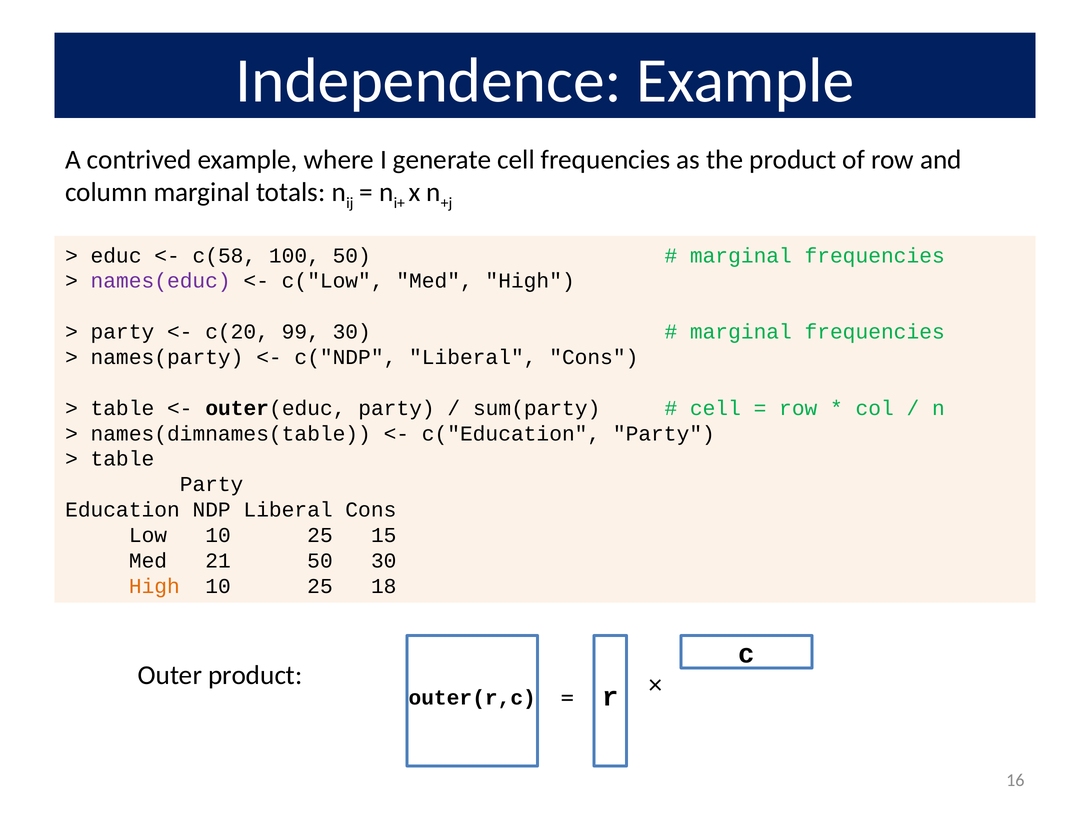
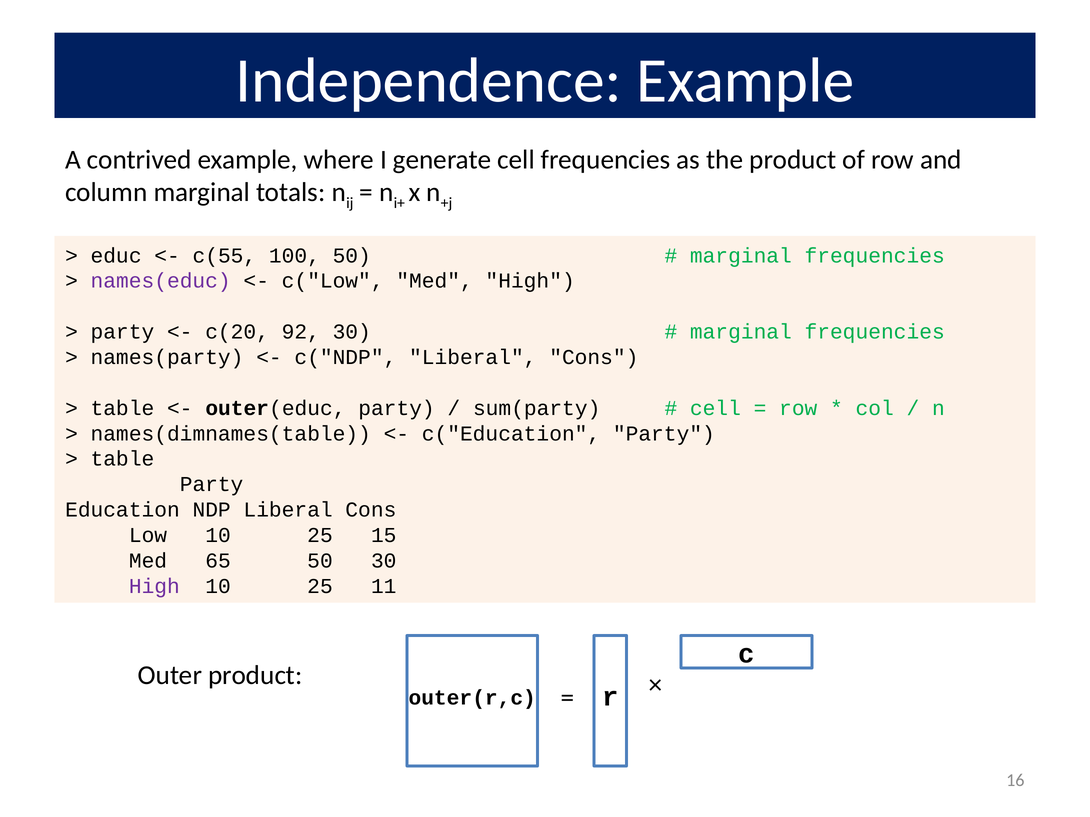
c(58: c(58 -> c(55 (224, 256)
99: 99 -> 92 (301, 332)
21: 21 -> 65 (218, 561)
High colour: orange -> purple (154, 586)
18: 18 -> 11 (384, 586)
